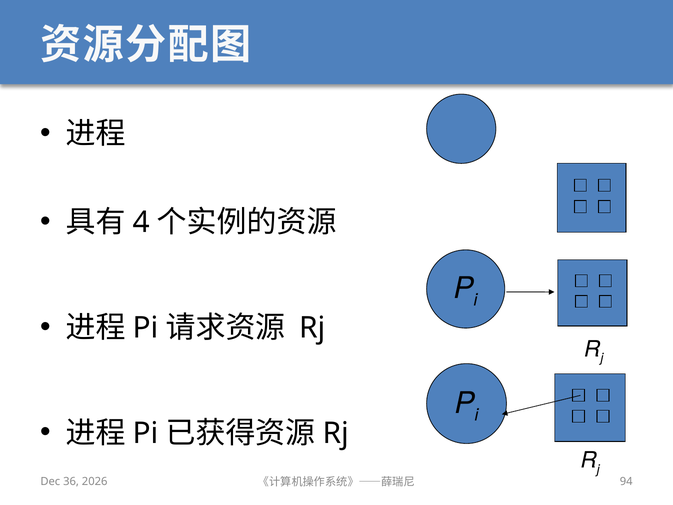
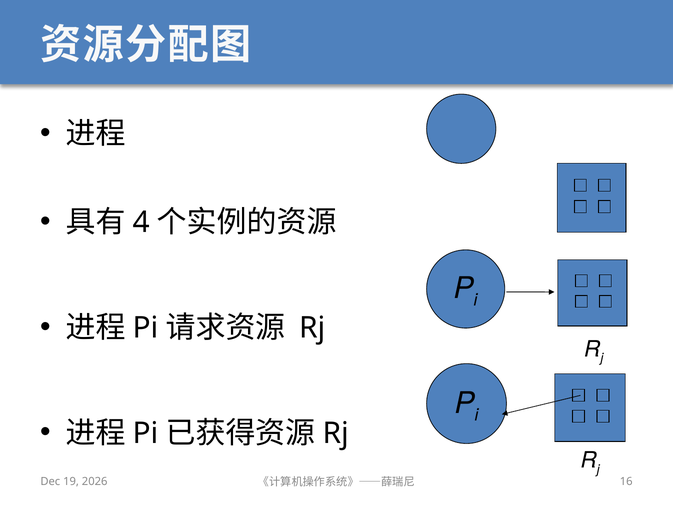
36: 36 -> 19 (71, 481)
94: 94 -> 16 (626, 481)
